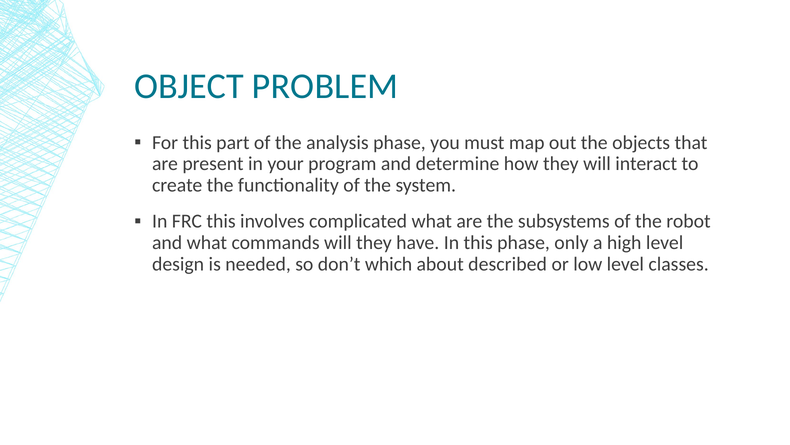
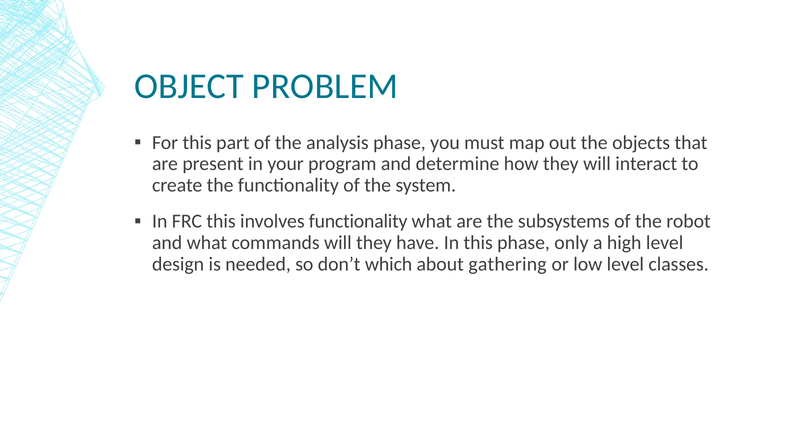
involves complicated: complicated -> functionality (358, 221)
described: described -> gathering (508, 264)
